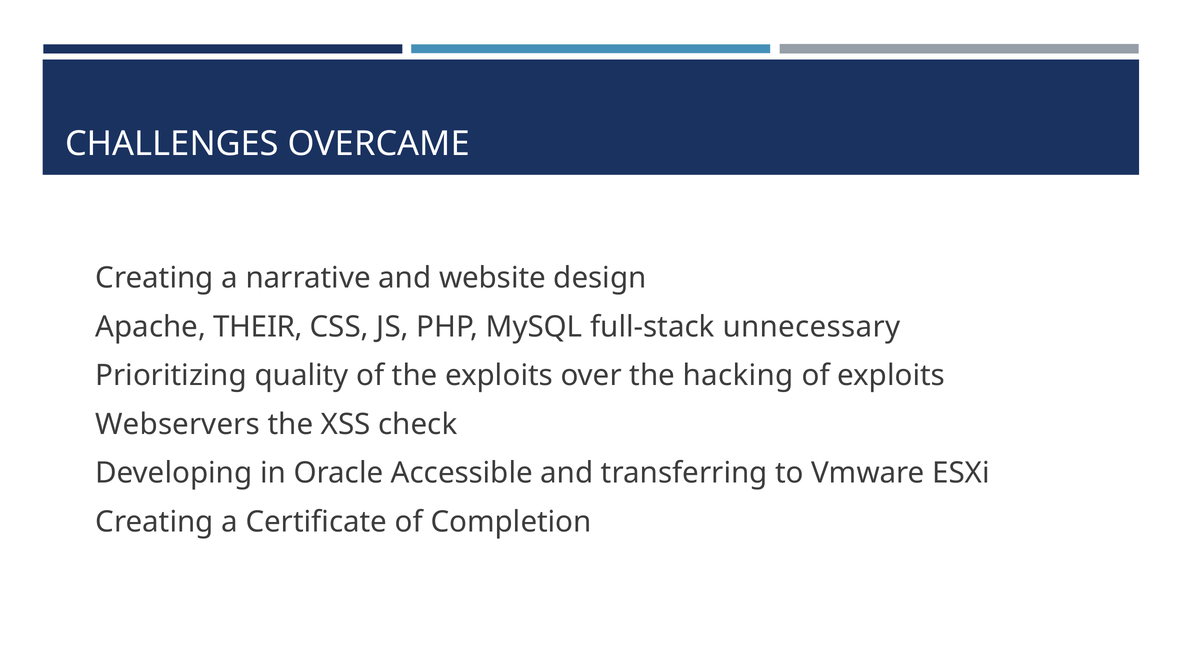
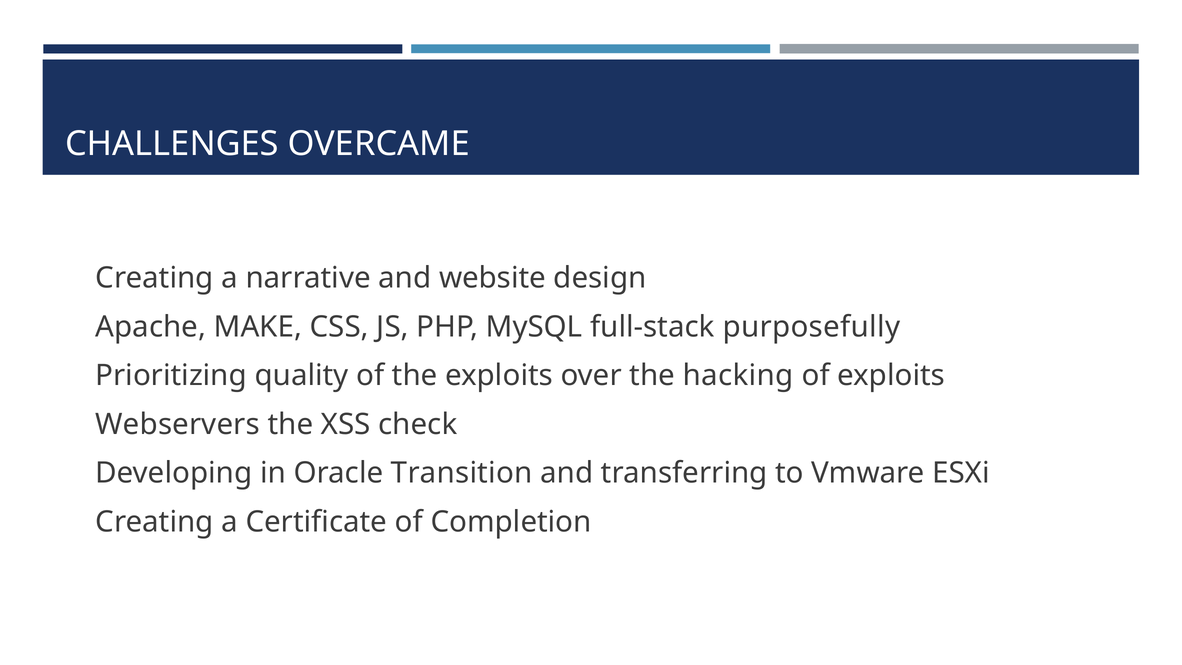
THEIR: THEIR -> MAKE (258, 327)
unnecessary: unnecessary -> purposefully (811, 327)
Accessible: Accessible -> Transition (462, 473)
